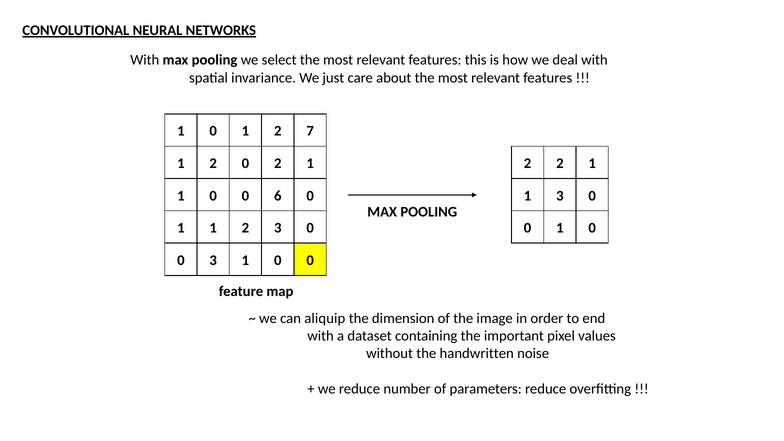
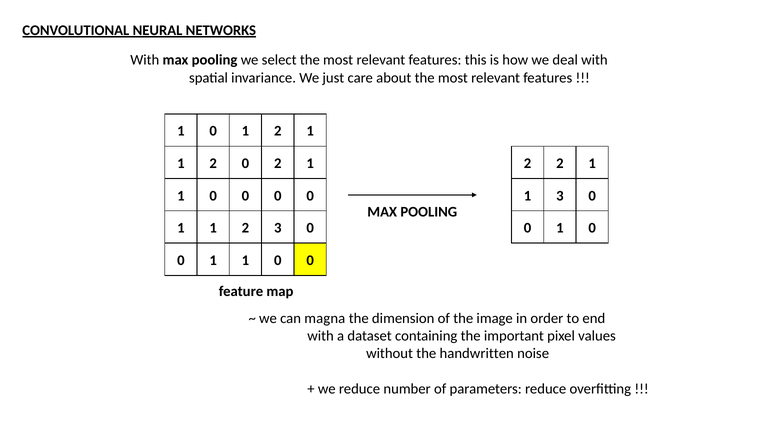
1 2 7: 7 -> 1 (310, 131)
1 0 0 6: 6 -> 0 (278, 196)
3: 3 -> 1 (213, 260)
aliquip: aliquip -> magna (325, 318)
